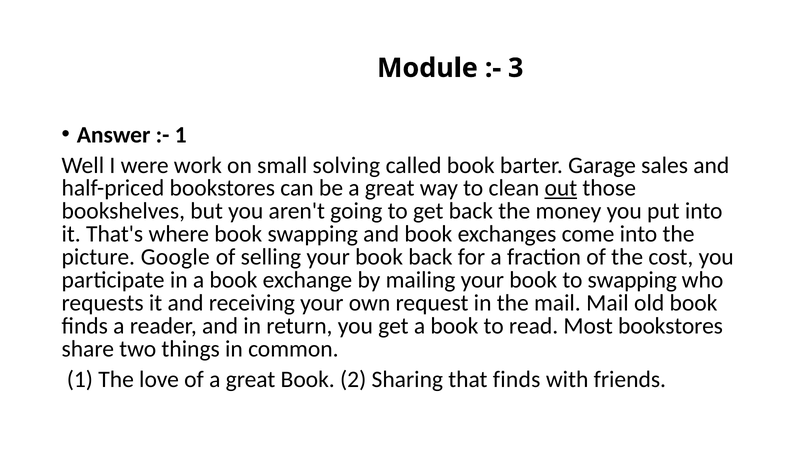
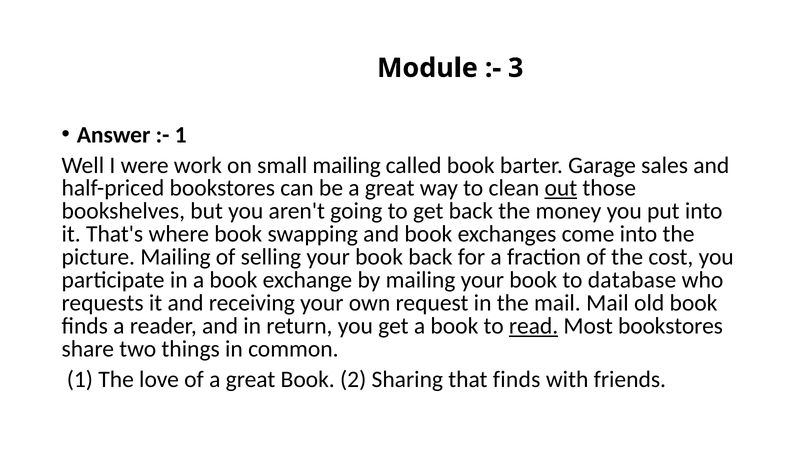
small solving: solving -> mailing (347, 165)
picture Google: Google -> Mailing (175, 257)
to swapping: swapping -> database (632, 280)
read underline: none -> present (534, 326)
